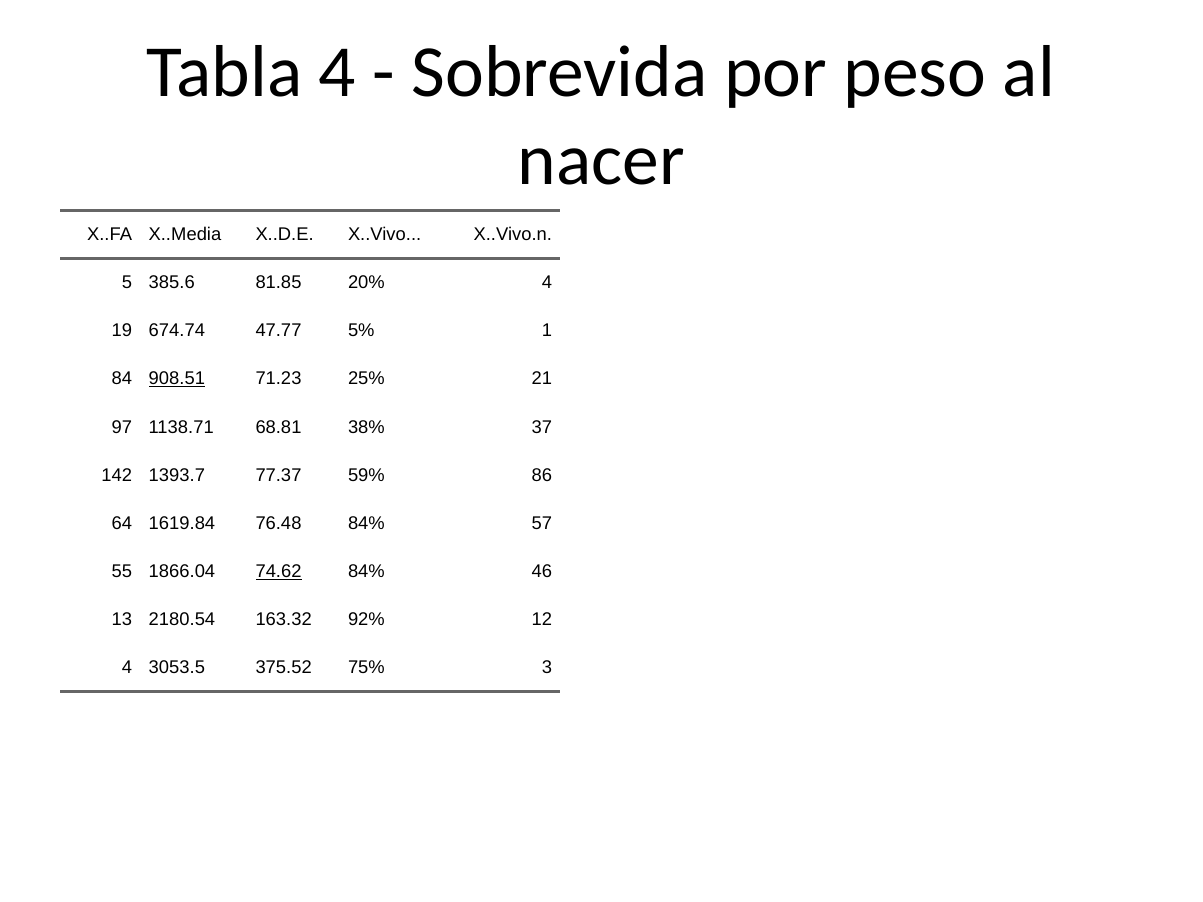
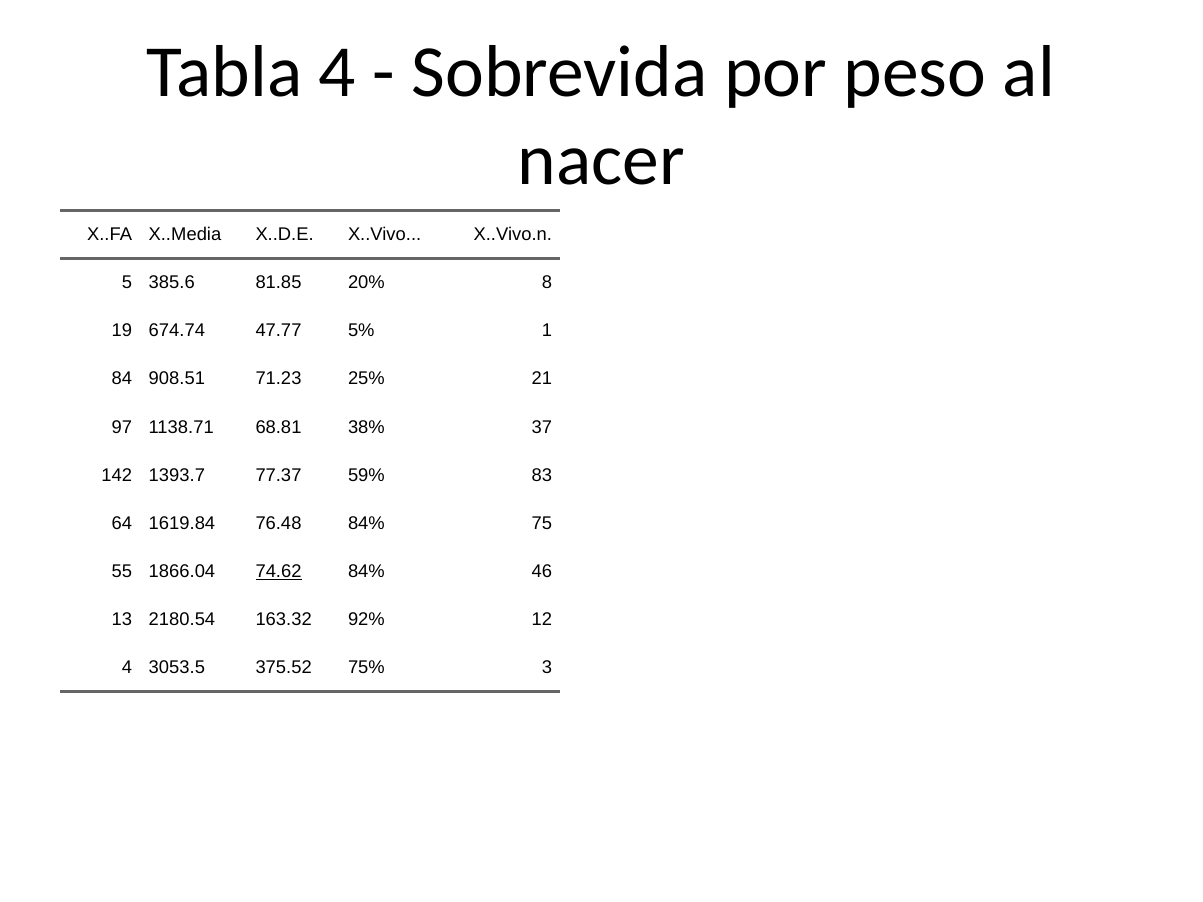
20% 4: 4 -> 8 (547, 283)
908.51 underline: present -> none (177, 379)
86: 86 -> 83 (542, 475)
57: 57 -> 75 (542, 523)
